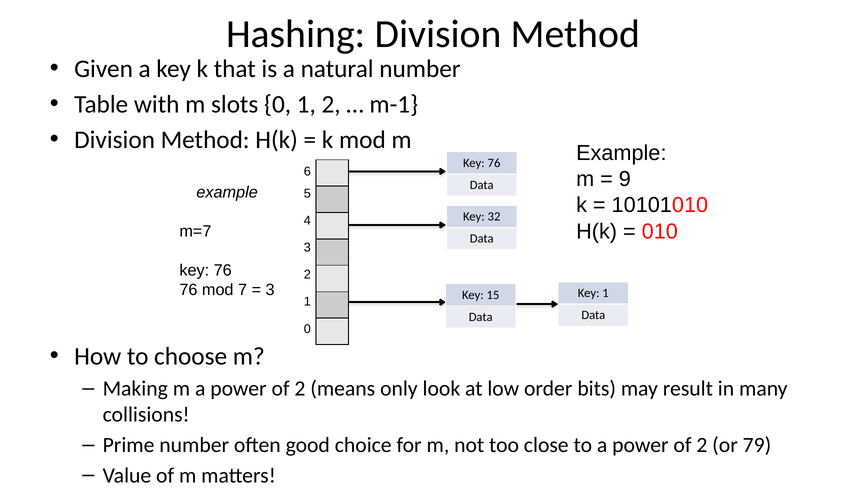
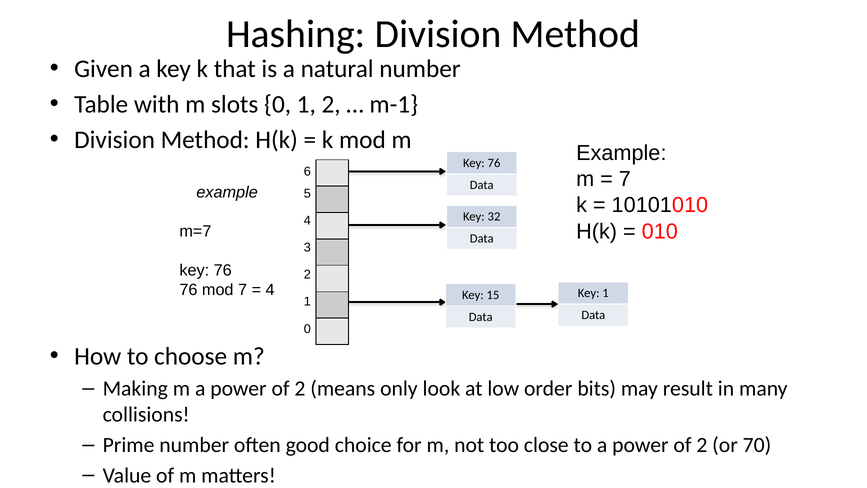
9: 9 -> 7 (625, 179)
3: 3 -> 4 (270, 290)
79: 79 -> 70 (757, 445)
